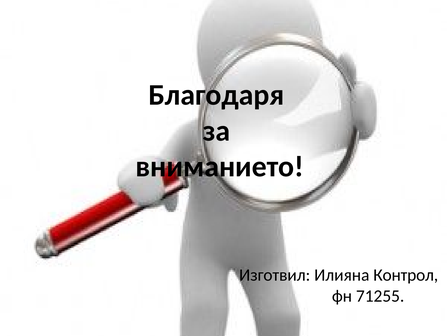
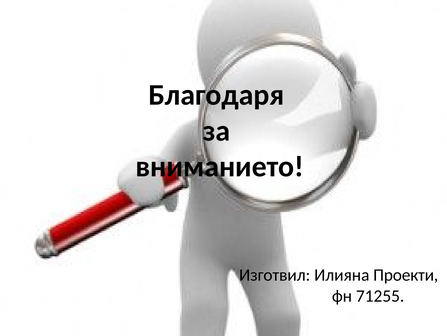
Контрол: Контрол -> Проекти (406, 275)
